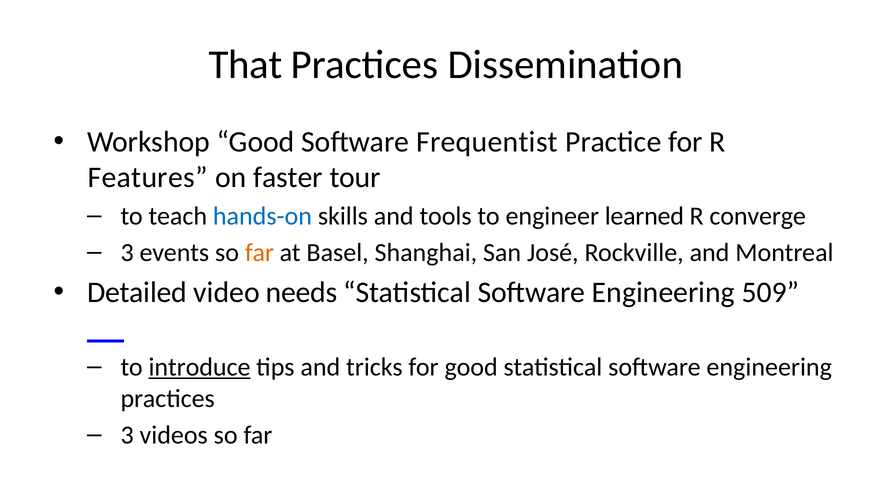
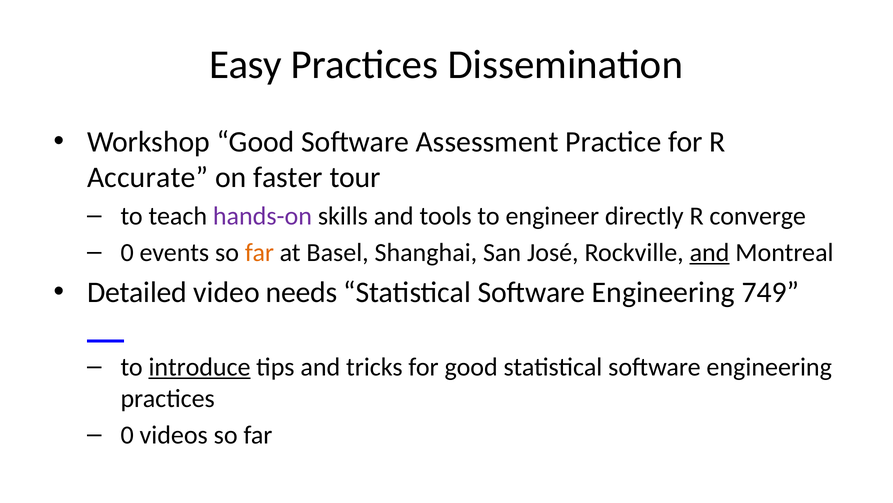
That: That -> Easy (246, 65)
Frequentist: Frequentist -> Assessment (487, 142)
Features: Features -> Accurate (148, 177)
hands-on colour: blue -> purple (262, 216)
learned: learned -> directly (644, 216)
3: 3 -> 0 (127, 252)
and underline: none -> present (710, 252)
509: 509 -> 749 (771, 292)
3: 3 -> 0 (127, 434)
